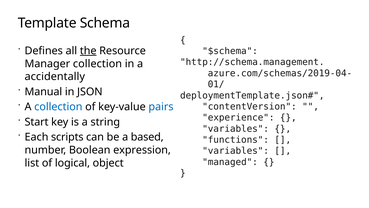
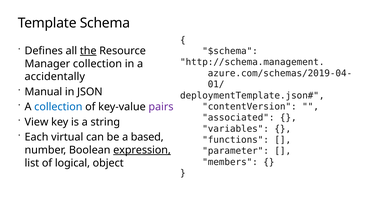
pairs colour: blue -> purple (161, 107)
experience: experience -> associated (238, 117)
Start: Start -> View (37, 122)
scripts: scripts -> virtual (67, 137)
variables: variables -> parameter (236, 151)
expression underline: none -> present (142, 150)
managed: managed -> members (230, 162)
